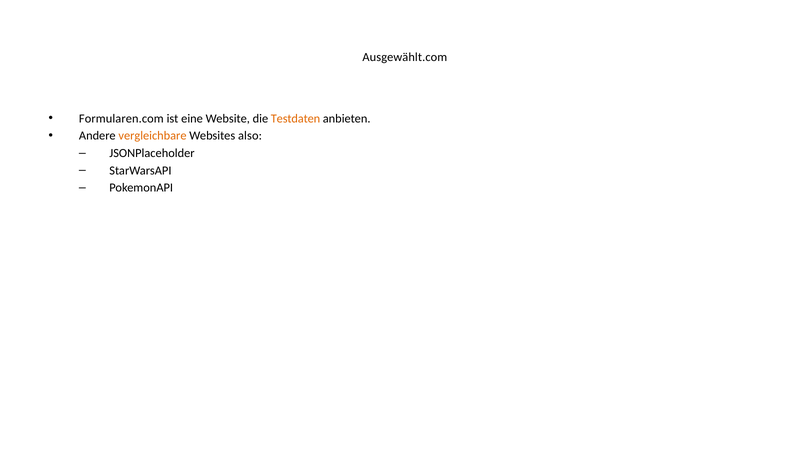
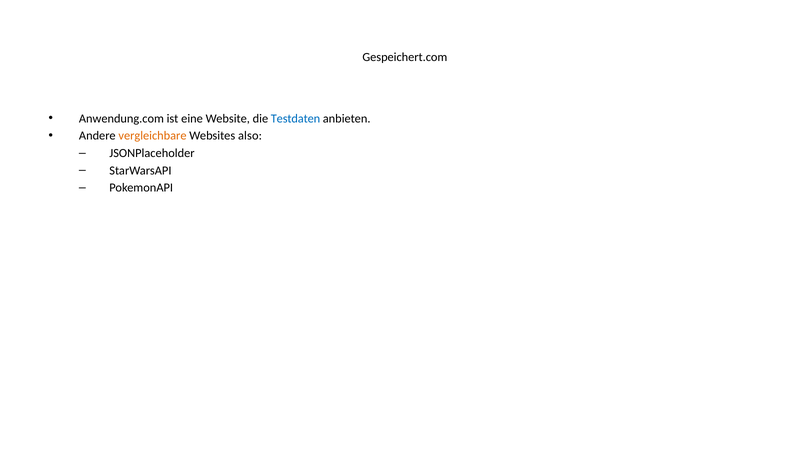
Ausgewählt.com: Ausgewählt.com -> Gespeichert.com (405, 57)
Formularen.com: Formularen.com -> Anwendung.com (121, 119)
Testdaten colour: orange -> blue (296, 119)
